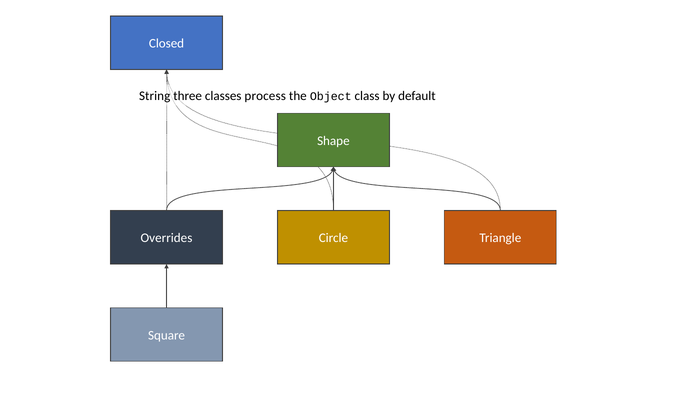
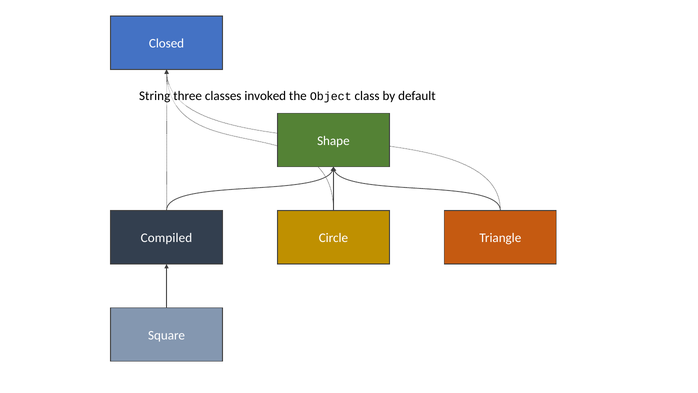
process: process -> invoked (265, 96)
Overrides: Overrides -> Compiled (166, 238)
